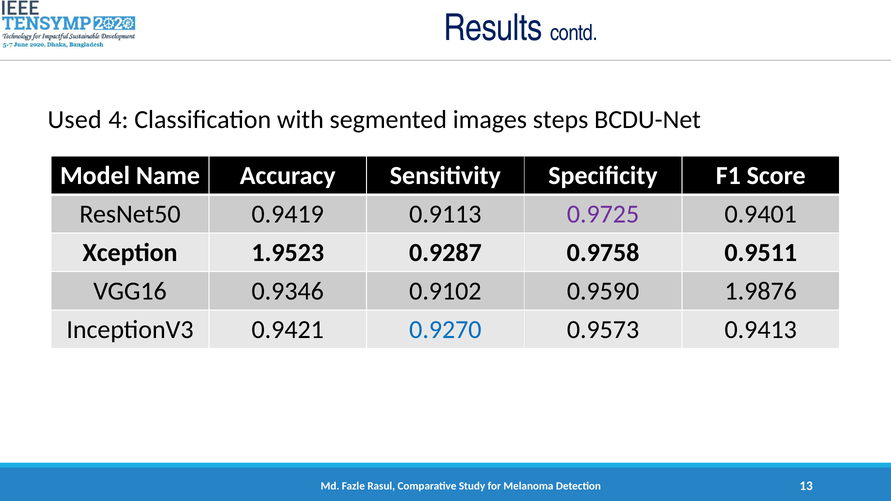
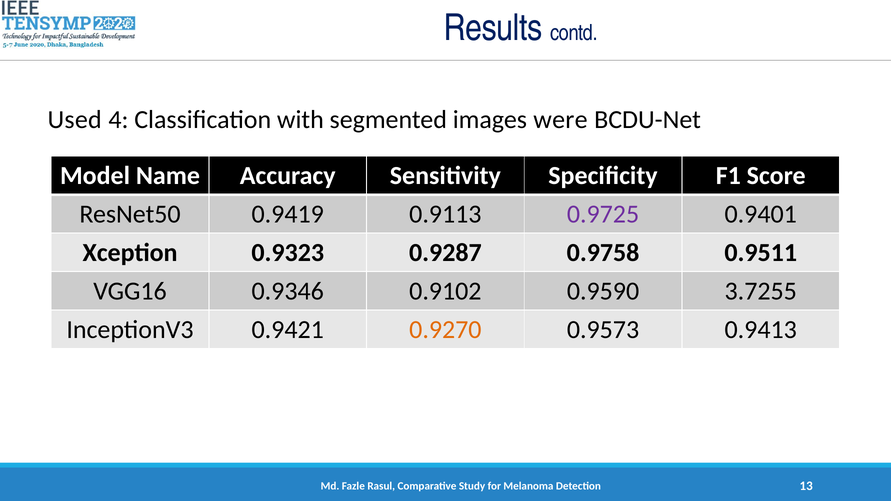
steps: steps -> were (560, 119)
1.9523: 1.9523 -> 0.9323 (288, 253)
1.9876: 1.9876 -> 3.7255 (761, 291)
0.9270 colour: blue -> orange (445, 330)
